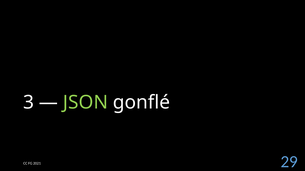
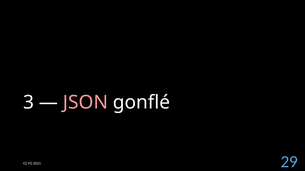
JSON colour: light green -> pink (85, 103)
